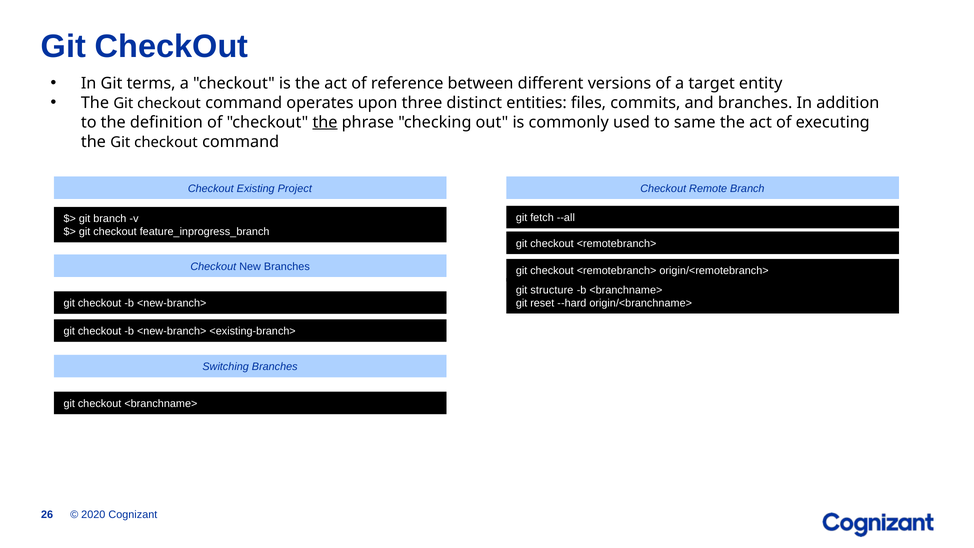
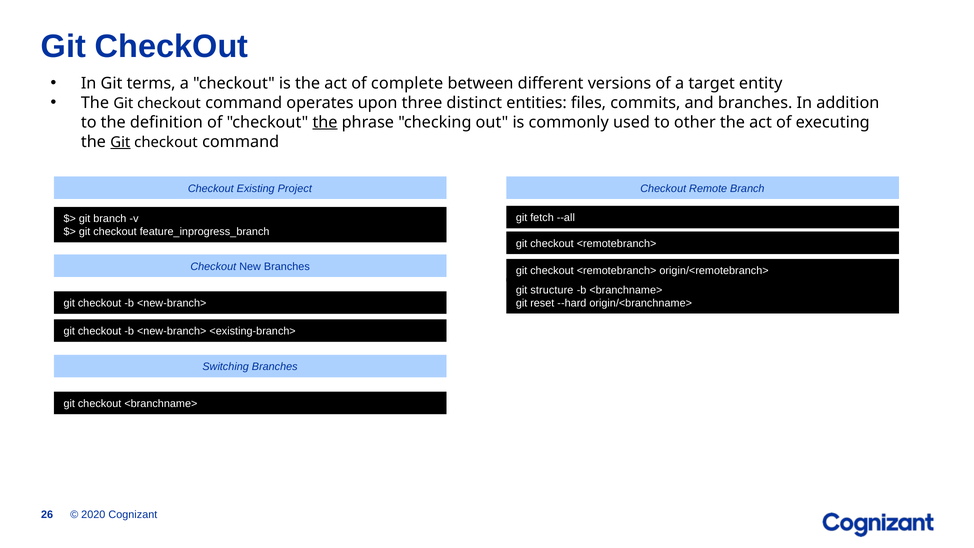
reference: reference -> complete (407, 83)
same: same -> other (695, 122)
Git underline: none -> present (120, 142)
